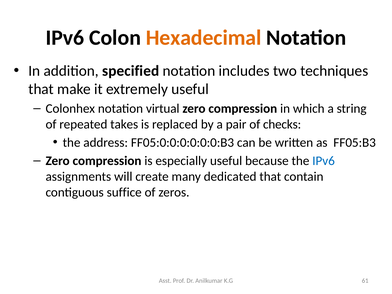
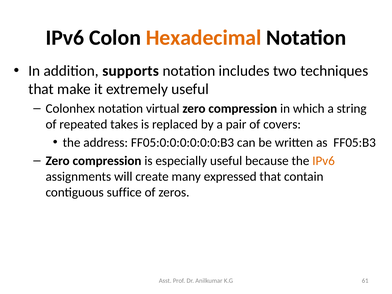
specified: specified -> supports (131, 71)
checks: checks -> covers (282, 124)
IPv6 colour: blue -> orange (324, 161)
dedicated: dedicated -> expressed (230, 177)
